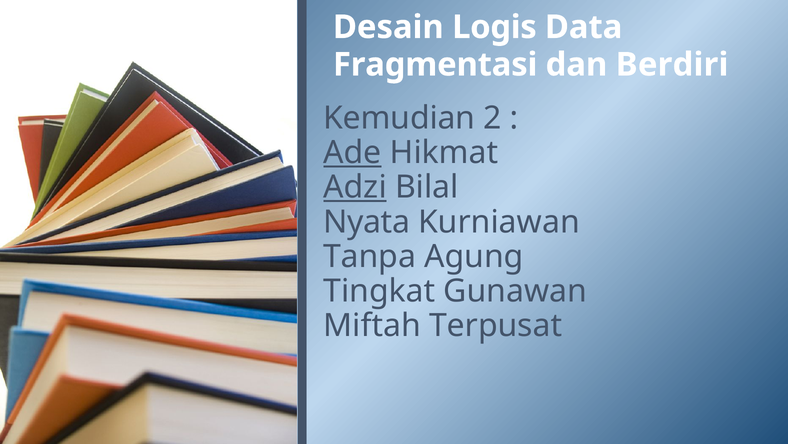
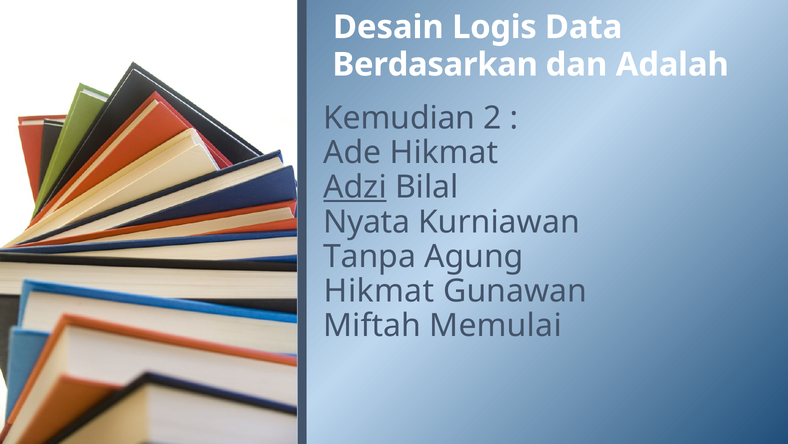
Fragmentasi: Fragmentasi -> Berdasarkan (435, 65)
Berdiri: Berdiri -> Adalah (672, 65)
Ade underline: present -> none (352, 152)
Tingkat: Tingkat -> Hikmat (379, 291)
Terpusat: Terpusat -> Memulai (496, 325)
